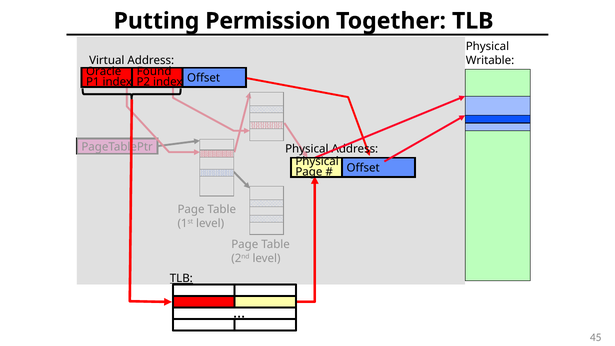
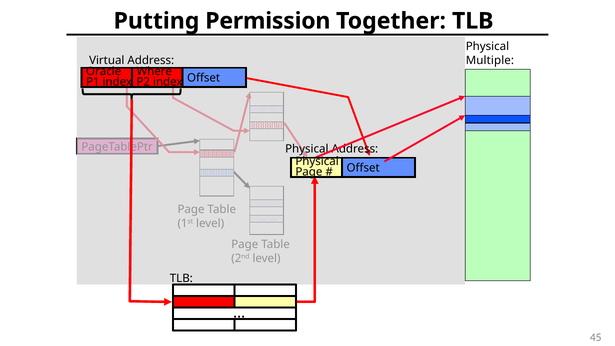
Writable: Writable -> Multiple (490, 60)
Found: Found -> Where (154, 71)
TLB underline: present -> none (181, 278)
